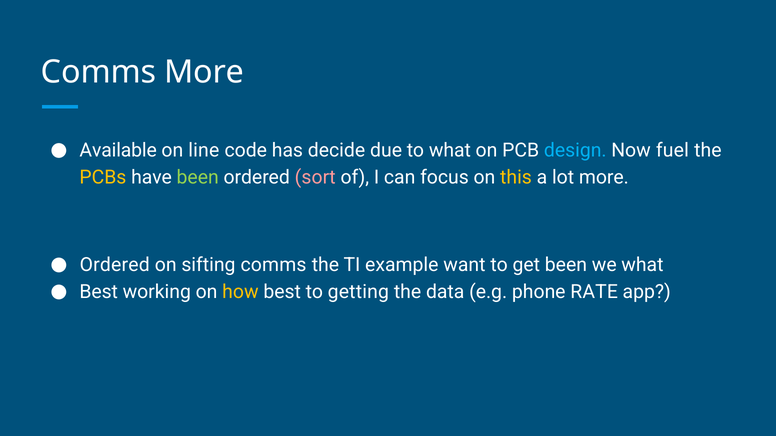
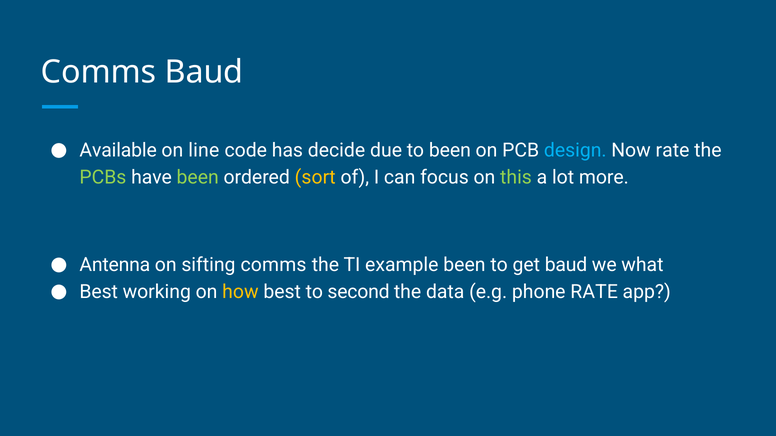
Comms More: More -> Baud (204, 72)
to what: what -> been (450, 151)
Now fuel: fuel -> rate (673, 151)
PCBs colour: yellow -> light green (103, 177)
sort colour: pink -> yellow (315, 177)
this colour: yellow -> light green (516, 177)
Ordered: Ordered -> Antenna (115, 265)
example want: want -> been (464, 265)
get been: been -> baud (566, 265)
getting: getting -> second (359, 292)
